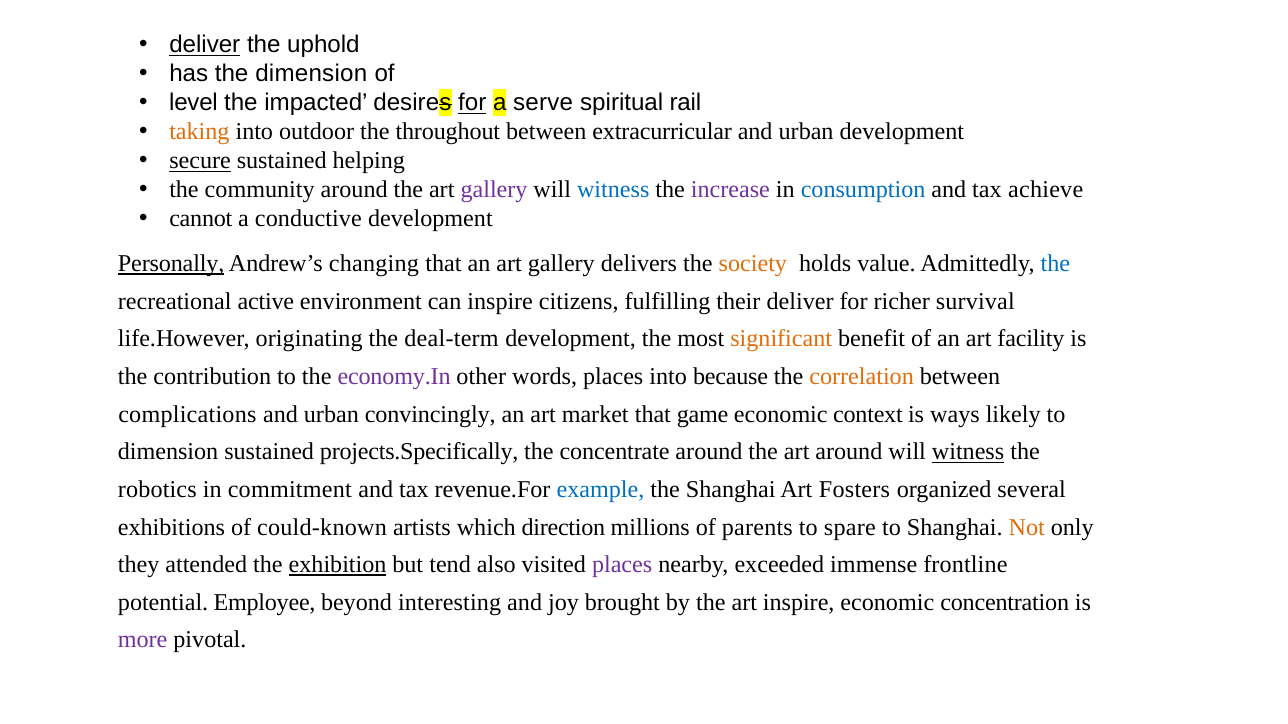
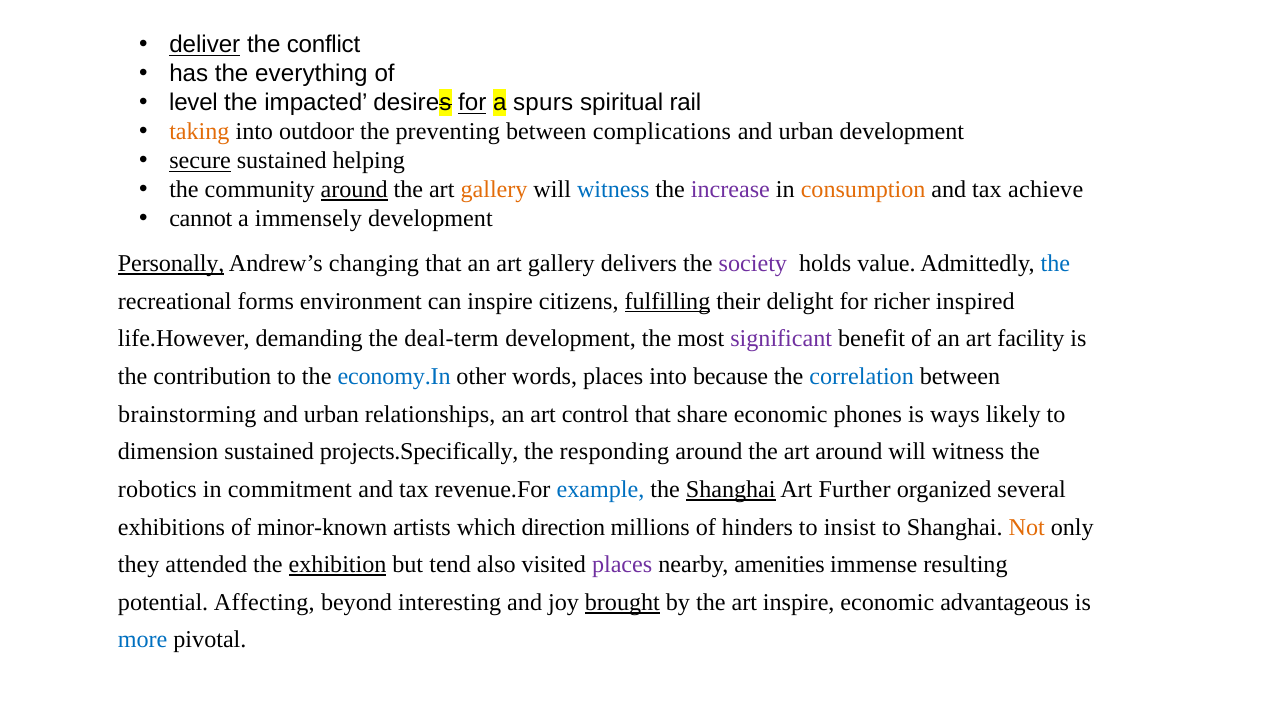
uphold: uphold -> conflict (324, 45)
the dimension: dimension -> everything (311, 74)
serve: serve -> spurs (543, 103)
throughout: throughout -> preventing (448, 132)
extracurricular: extracurricular -> complications (662, 132)
around underline: none -> present (354, 190)
gallery colour: purple -> orange (494, 190)
consumption colour: blue -> orange (863, 190)
conductive: conductive -> immensely (308, 219)
society colour: orange -> purple (753, 264)
active: active -> forms (266, 302)
fulfilling underline: none -> present (667, 302)
their deliver: deliver -> delight (800, 302)
survival: survival -> inspired (975, 302)
originating: originating -> demanding (309, 339)
significant colour: orange -> purple (781, 339)
economy.In colour: purple -> blue (394, 377)
correlation colour: orange -> blue (862, 377)
complications: complications -> brainstorming (187, 415)
convincingly: convincingly -> relationships (430, 415)
market: market -> control (595, 415)
game: game -> share (702, 415)
context: context -> phones (868, 415)
concentrate: concentrate -> responding (614, 452)
witness underline: present -> none (968, 452)
Shanghai underline: none -> present (731, 490)
Fosters: Fosters -> Further (855, 490)
could-known: could-known -> minor-known (322, 528)
parents: parents -> hinders (757, 528)
spare: spare -> insist (850, 528)
exceeded: exceeded -> amenities (780, 565)
frontline: frontline -> resulting (965, 565)
Employee: Employee -> Affecting (264, 603)
brought underline: none -> present (622, 603)
concentration: concentration -> advantageous (1005, 603)
more colour: purple -> blue (143, 640)
